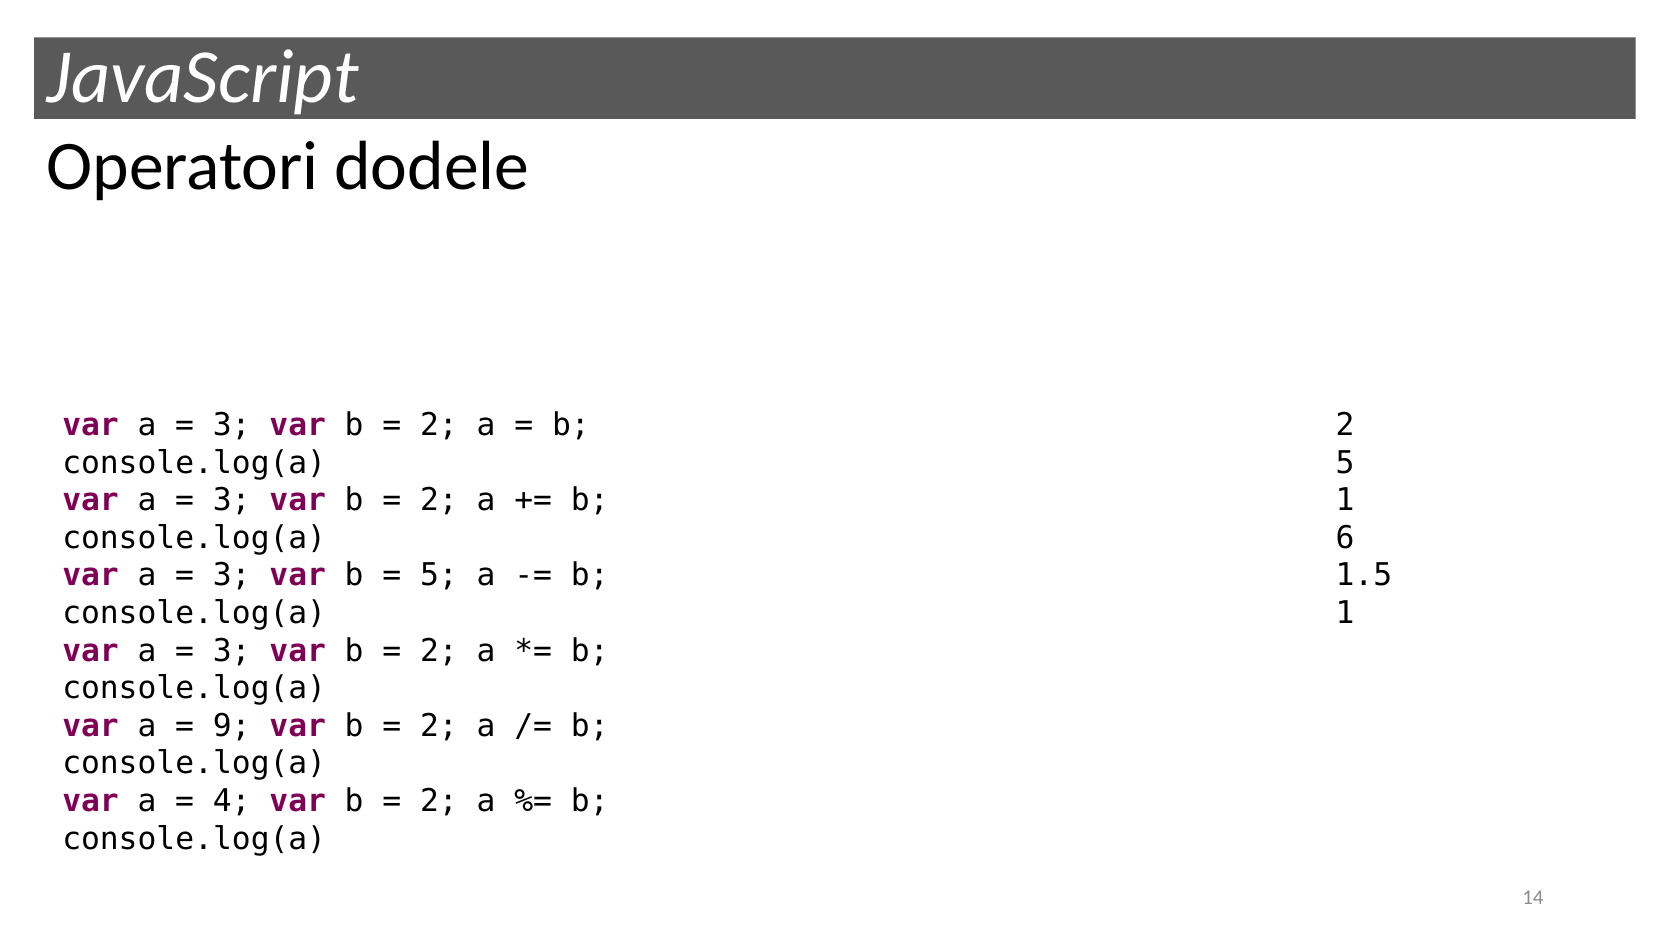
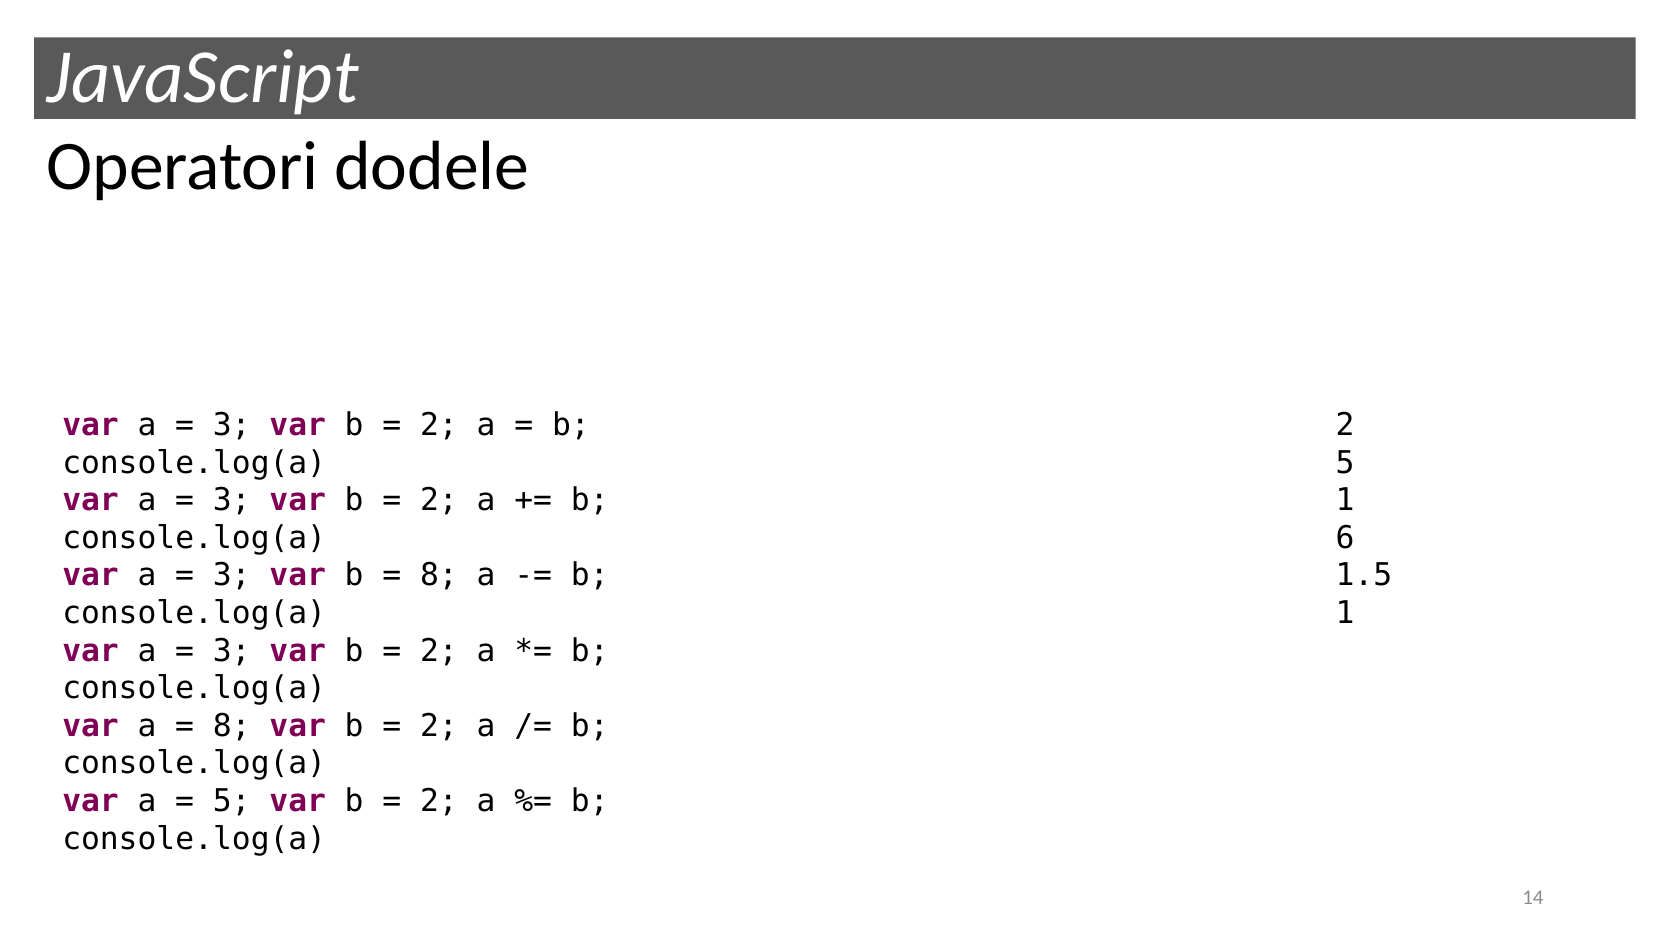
5: 5 -> 8 (439, 575)
9: 9 -> 8 (232, 726)
4: 4 -> 5 (232, 801)
